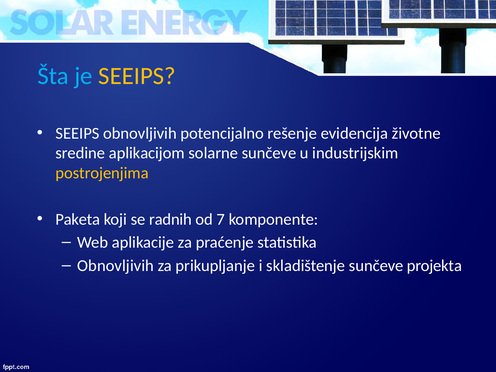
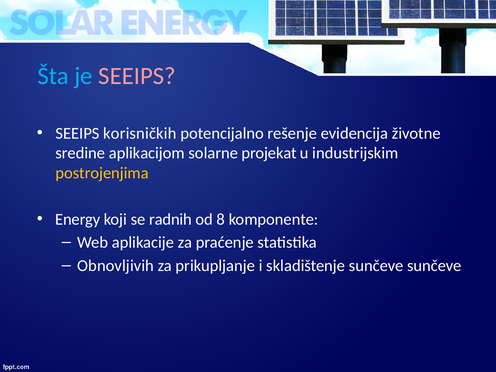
SEEIPS colour: yellow -> pink (137, 76)
SEEIPS obnovljivih: obnovljivih -> korisničkih (140, 133)
solarne sunčeve: sunčeve -> projekat (269, 153)
Paketa: Paketa -> Energy (78, 219)
7: 7 -> 8 (221, 219)
sunčeve projekta: projekta -> sunčeve (434, 266)
